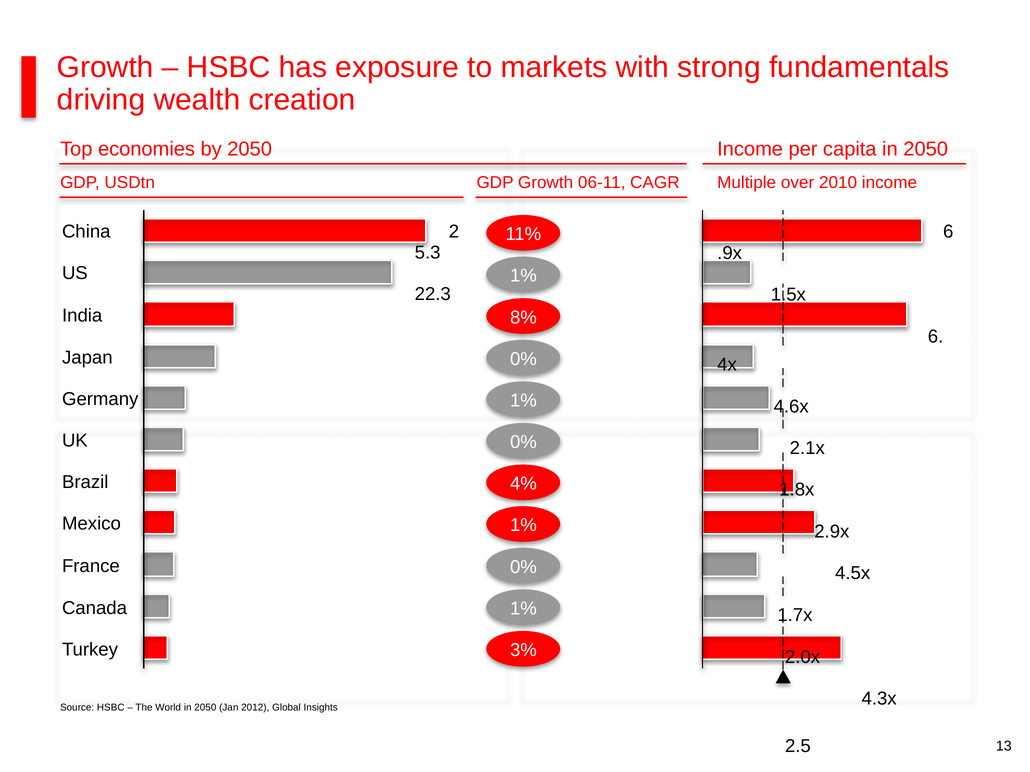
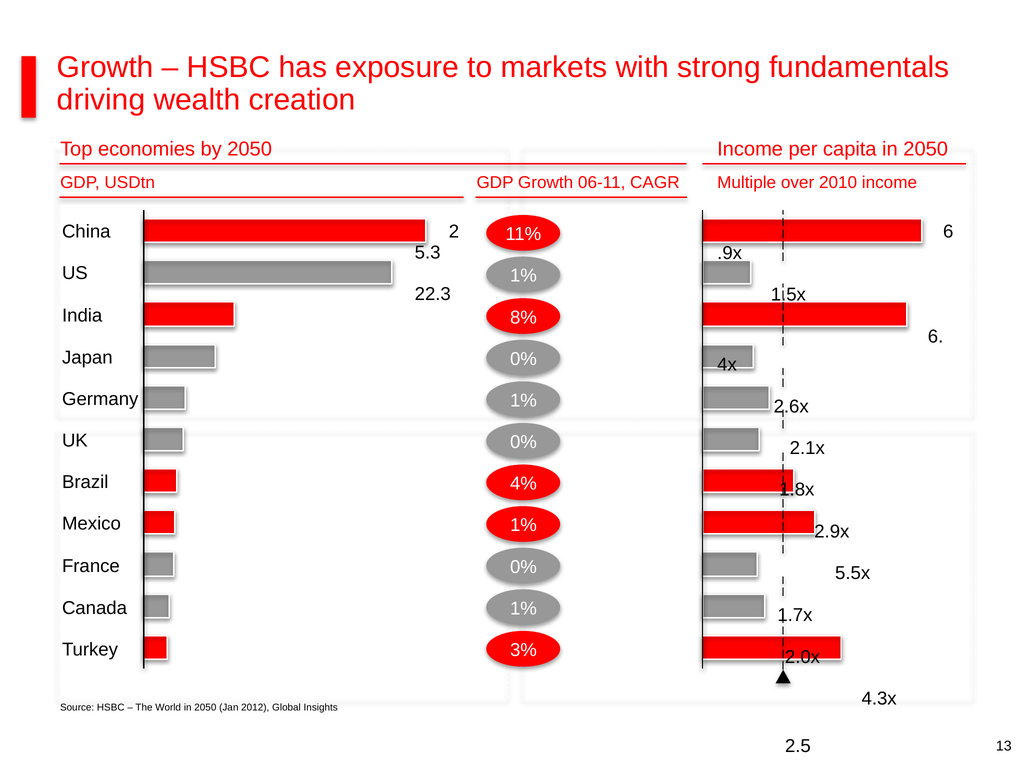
4.6x: 4.6x -> 2.6x (791, 407)
4.5x: 4.5x -> 5.5x (853, 573)
